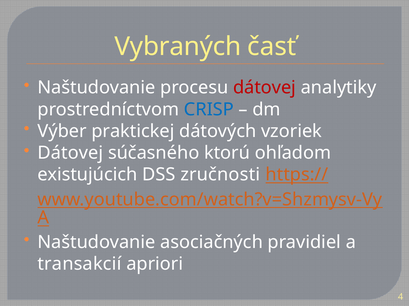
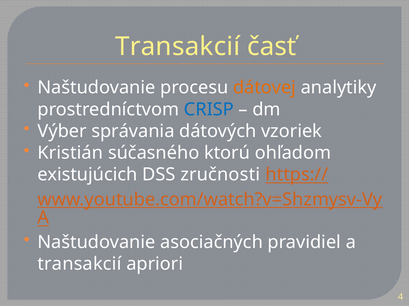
Vybraných: Vybraných -> Transakcií (178, 47)
dátovej colour: red -> orange (265, 88)
praktickej: praktickej -> správania (133, 131)
Dátovej: Dátovej -> Kristián (70, 153)
